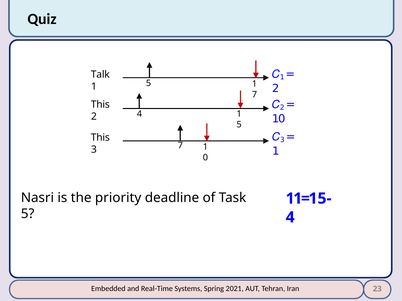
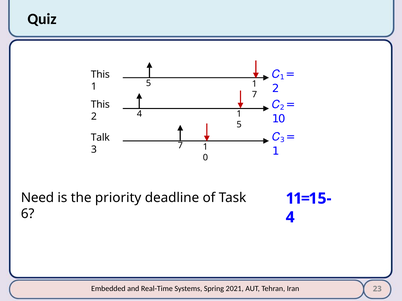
Talk: Talk -> This (100, 75)
This: This -> Talk (100, 138)
Nasri: Nasri -> Need (37, 198)
5: 5 -> 6 (28, 214)
